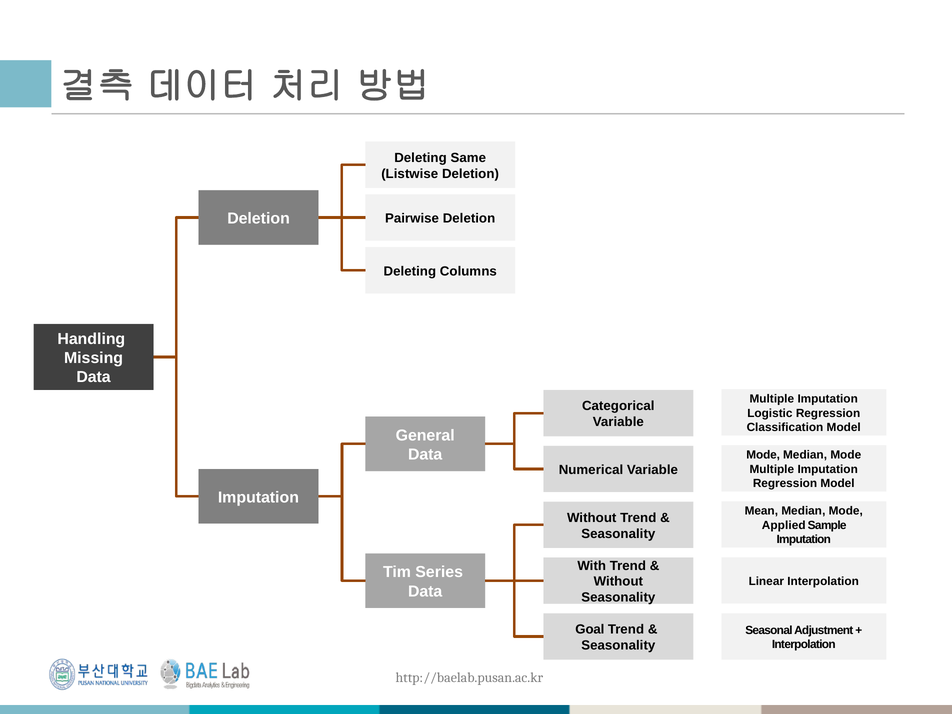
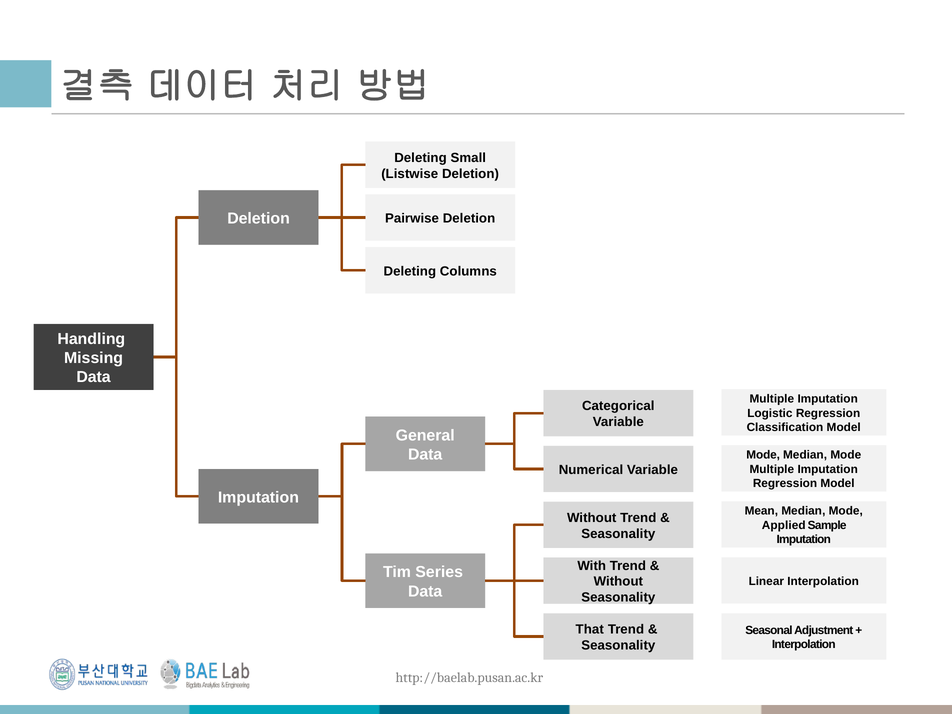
Same: Same -> Small (468, 158)
Goal: Goal -> That (590, 630)
